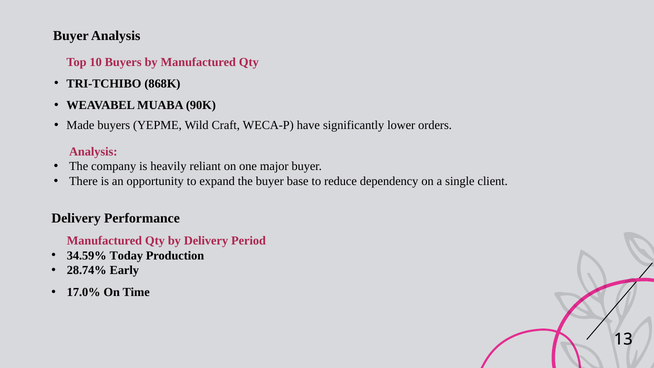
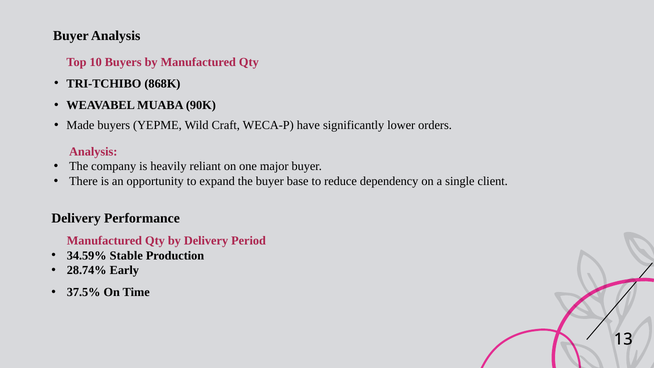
Today: Today -> Stable (126, 255)
17.0%: 17.0% -> 37.5% (84, 292)
